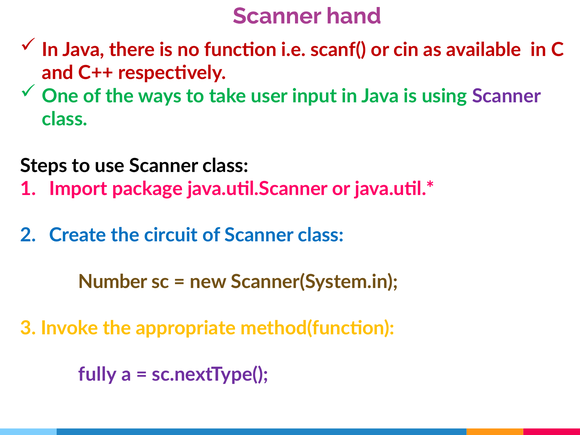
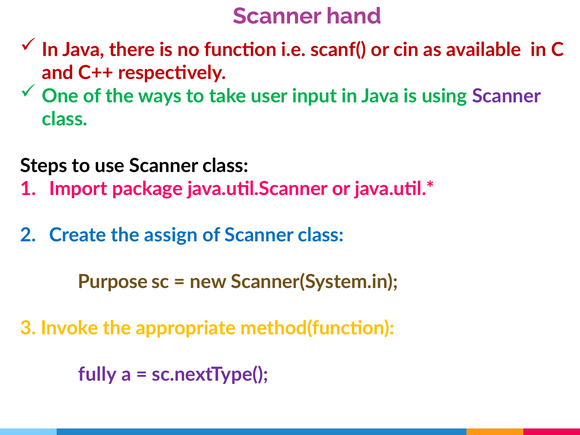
circuit: circuit -> assign (171, 235)
Number: Number -> Purpose (113, 282)
